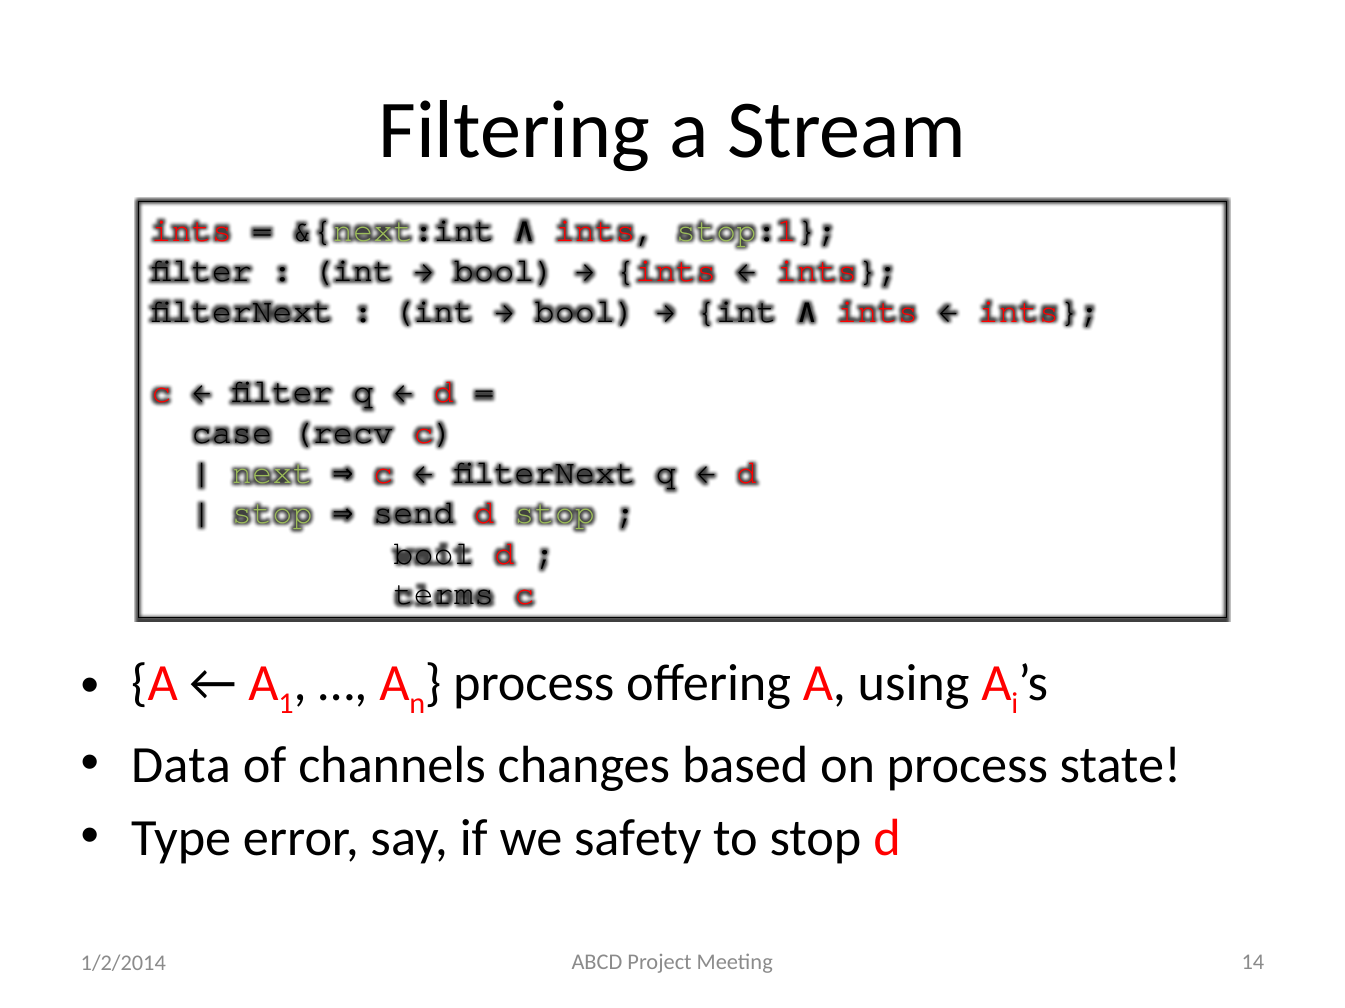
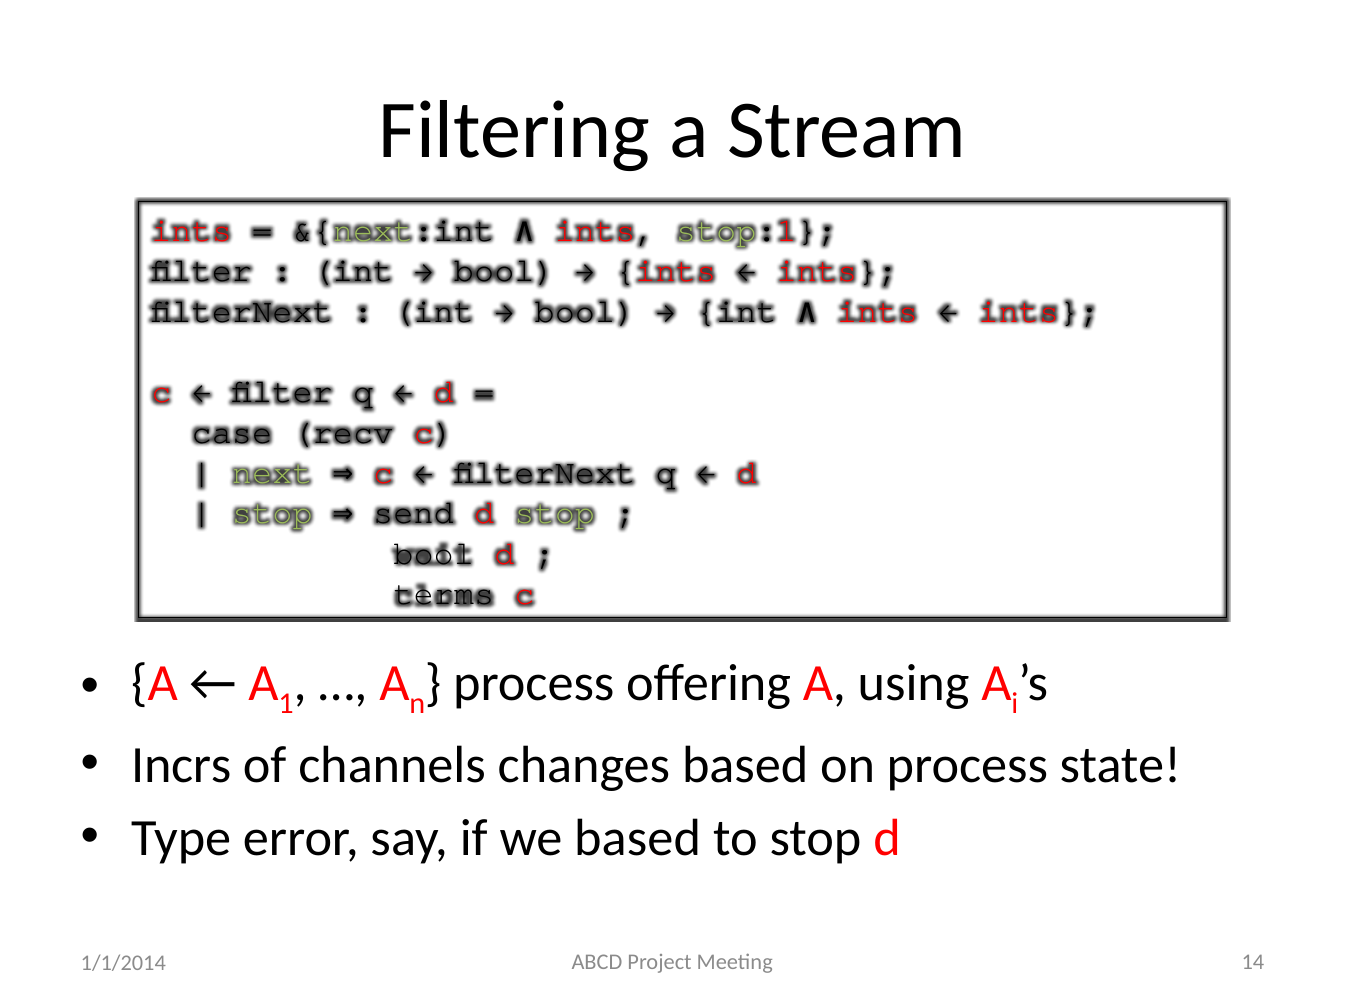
Data: Data -> Incrs (181, 766)
we safety: safety -> based (638, 839)
1/2/2014: 1/2/2014 -> 1/1/2014 (123, 963)
